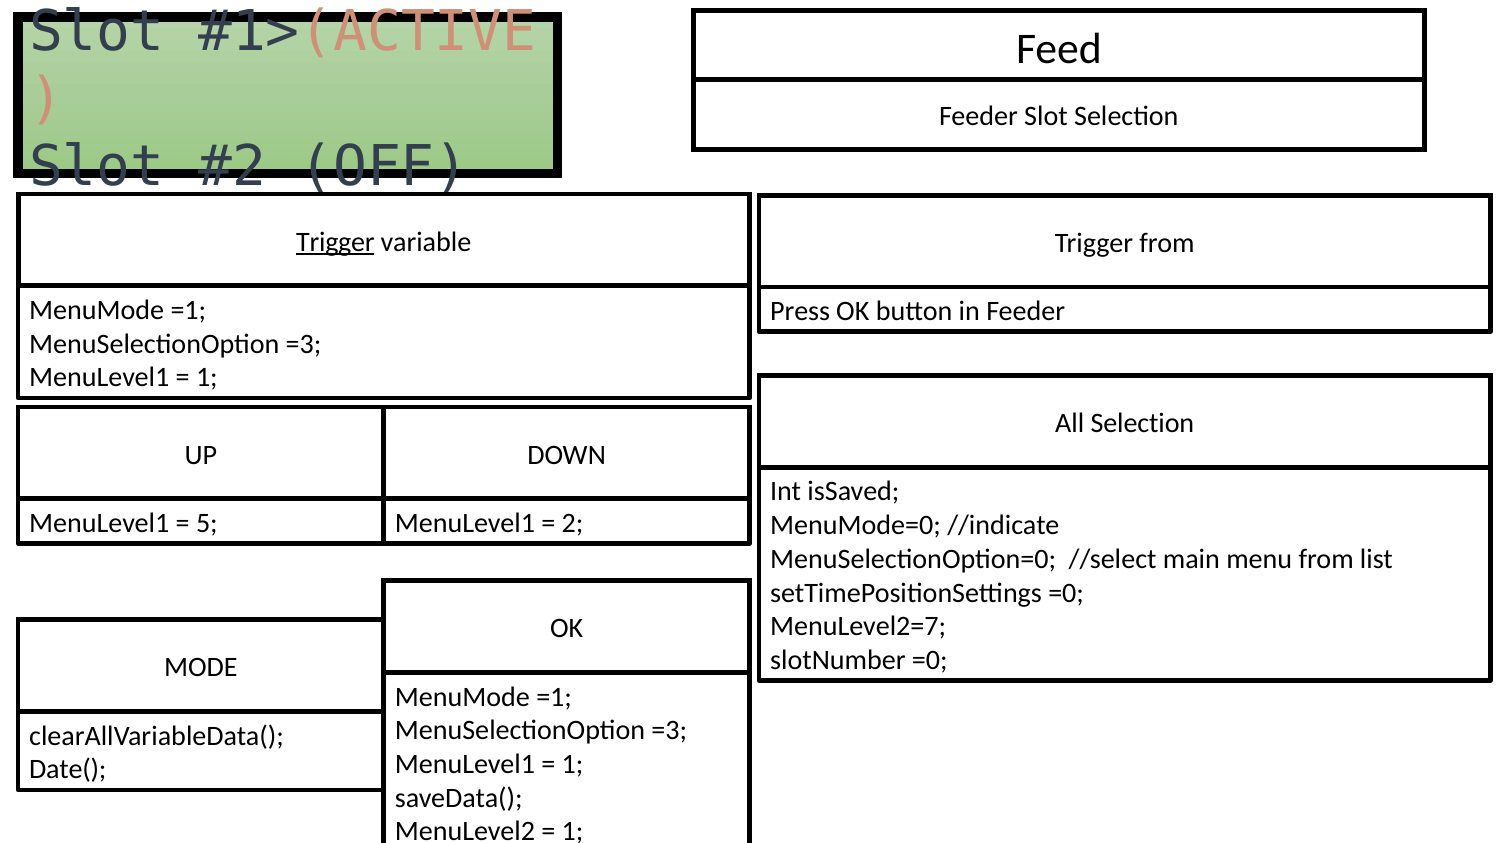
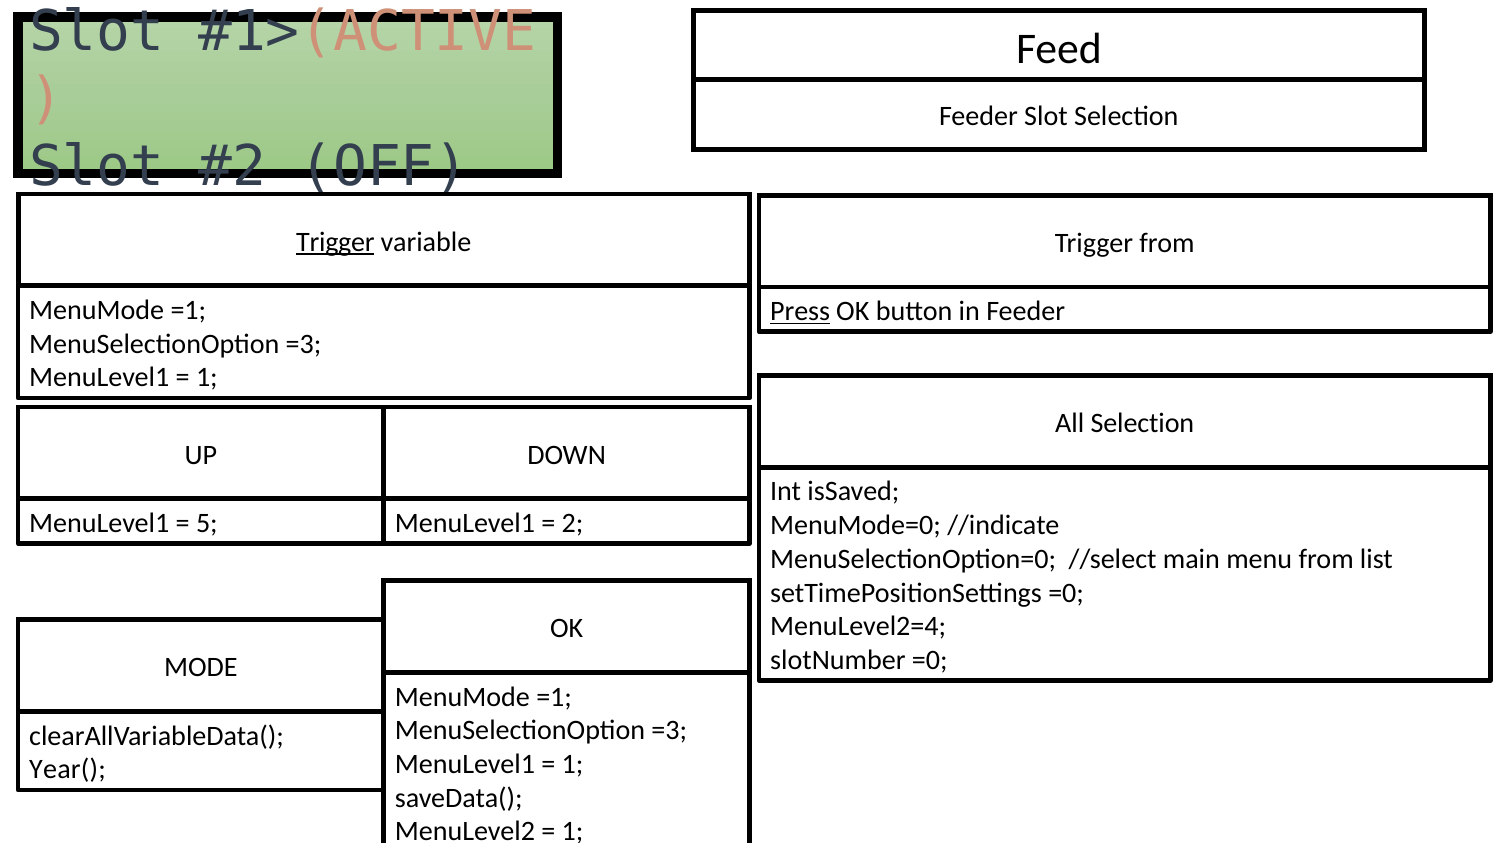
Press underline: none -> present (800, 311)
MenuLevel2=7: MenuLevel2=7 -> MenuLevel2=4 (858, 627)
Date(: Date( -> Year( (68, 770)
